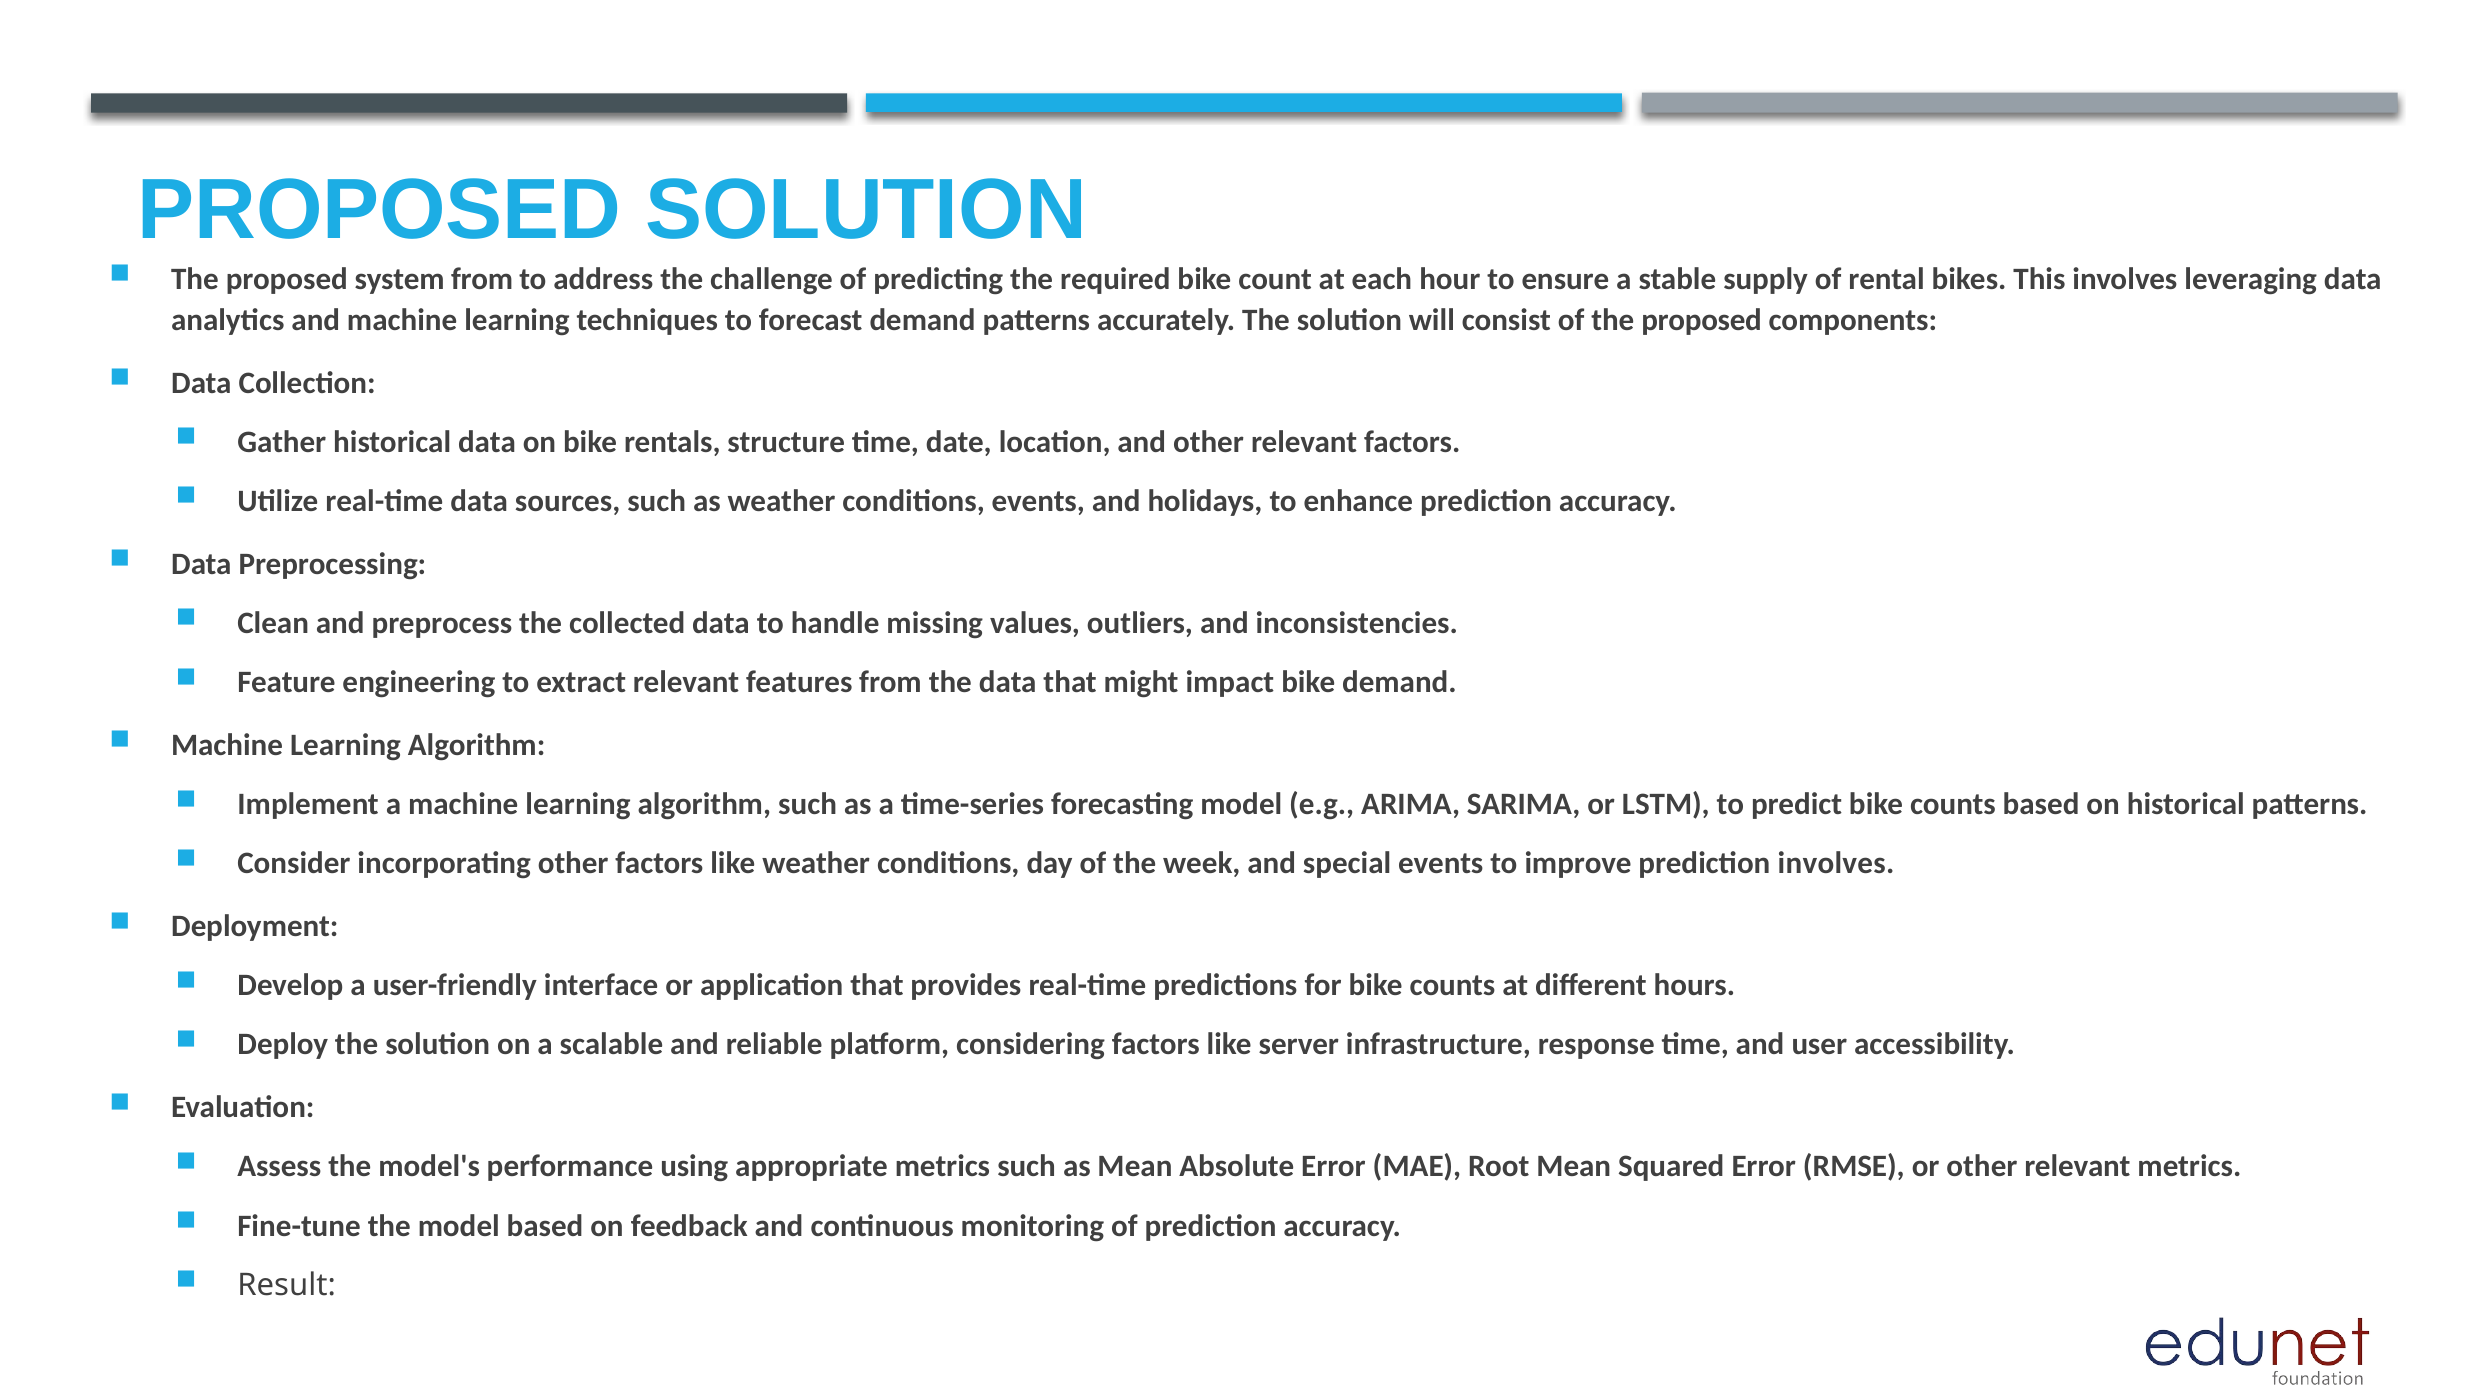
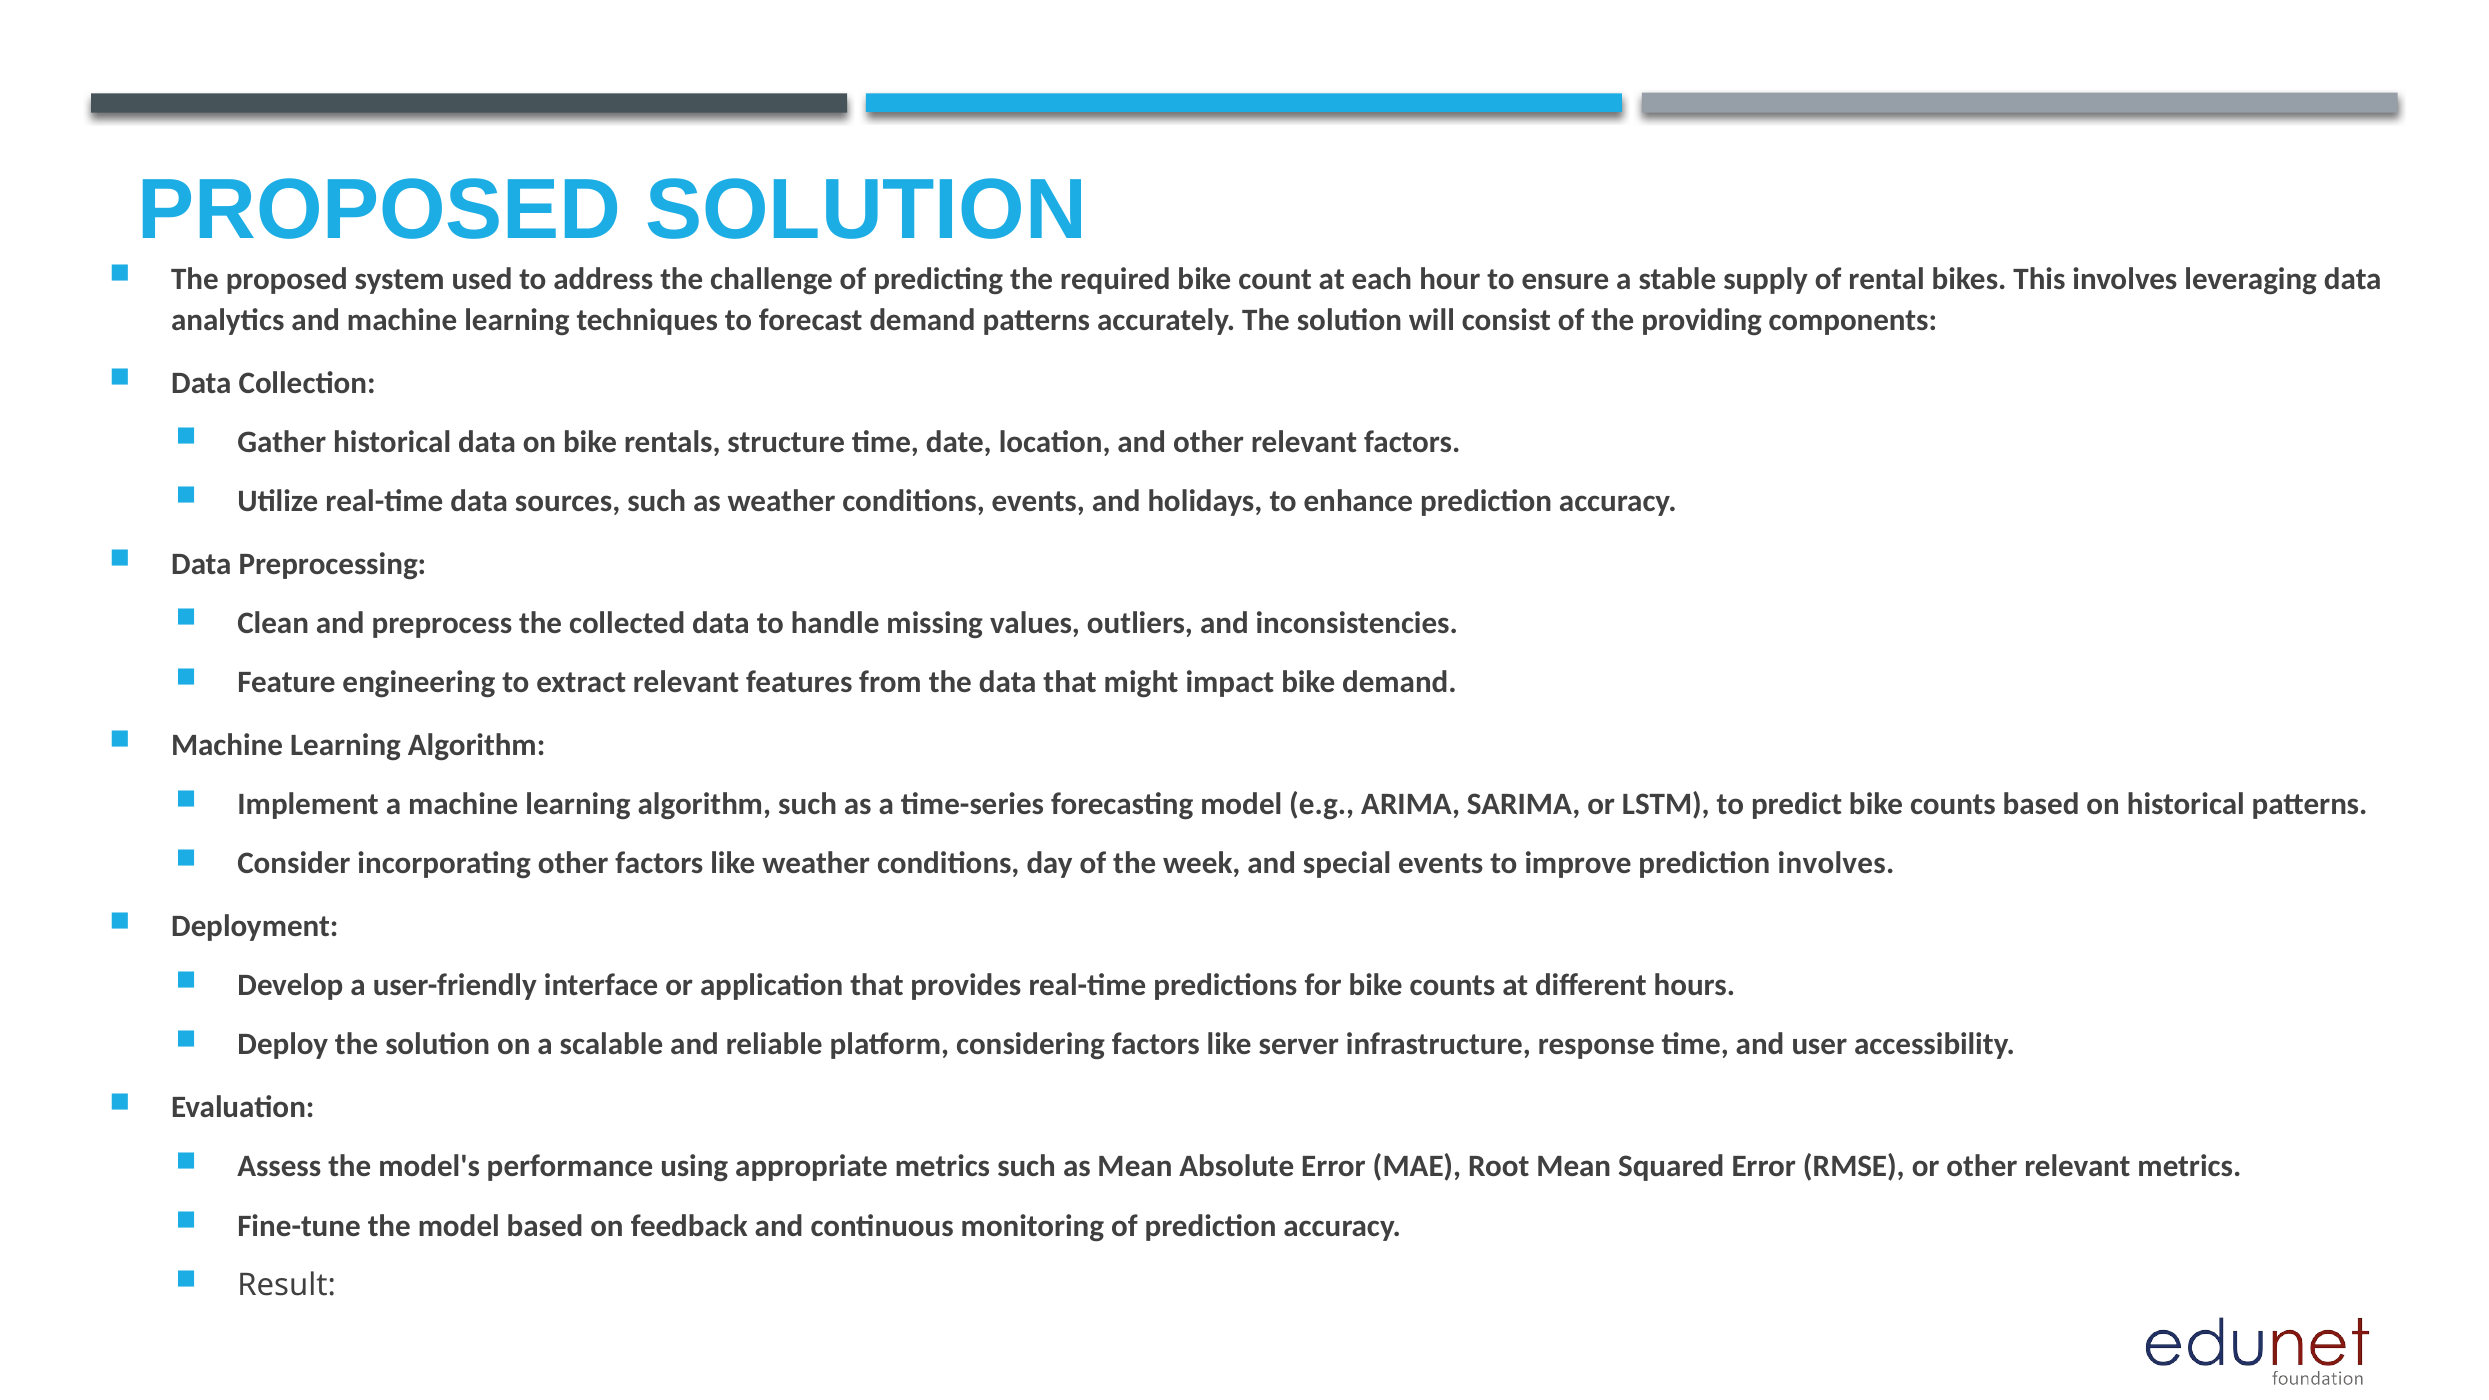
system from: from -> used (482, 279)
of the proposed: proposed -> providing (1702, 320)
